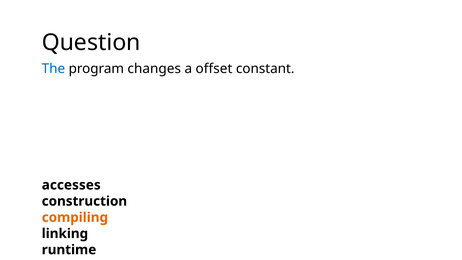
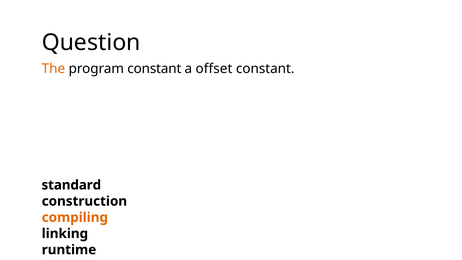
The colour: blue -> orange (53, 69)
program changes: changes -> constant (154, 69)
accesses: accesses -> standard (71, 185)
